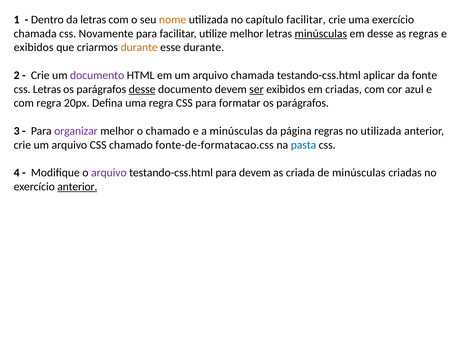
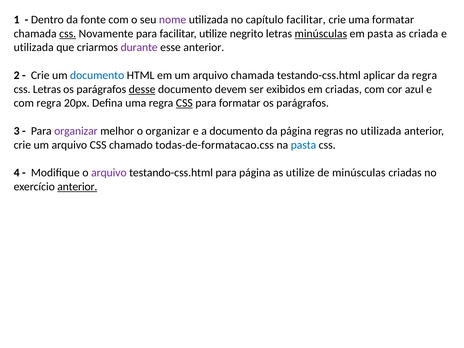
da letras: letras -> fonte (93, 20)
nome colour: orange -> purple (173, 20)
uma exercício: exercício -> formatar (393, 20)
css underline: none -> present (68, 34)
utilize melhor: melhor -> negrito (247, 34)
em desse: desse -> pasta (380, 34)
as regras: regras -> criada (424, 34)
exibidos: exibidos -> utilizada (34, 47)
durante colour: orange -> purple (139, 47)
esse durante: durante -> anterior (204, 47)
documento colour: purple -> blue (97, 75)
da fonte: fonte -> regra (424, 75)
ser underline: present -> none (256, 89)
CSS underline: none -> present (184, 103)
o chamado: chamado -> organizar (168, 131)
a minúsculas: minúsculas -> documento (236, 131)
fonte-de-formatacao.css: fonte-de-formatacao.css -> todas-de-formatacao.css (215, 145)
para devem: devem -> página (255, 173)
as criada: criada -> utilize (300, 173)
